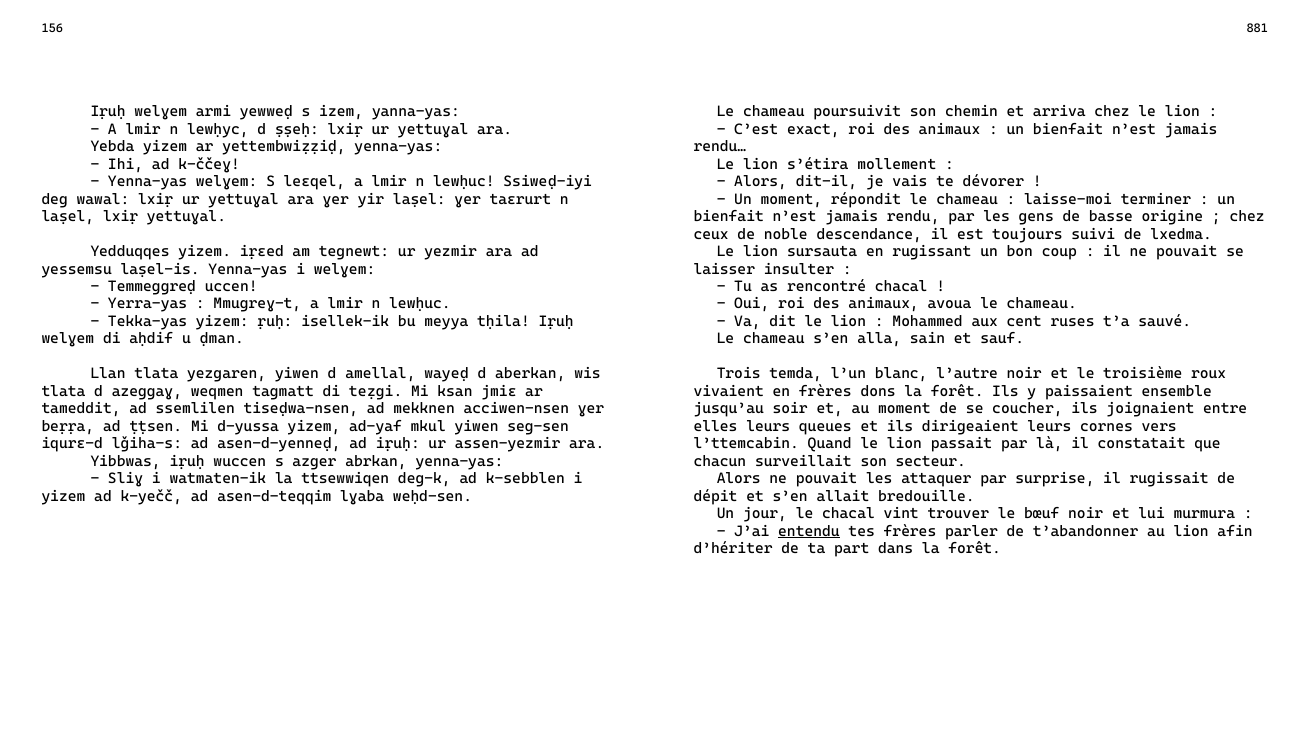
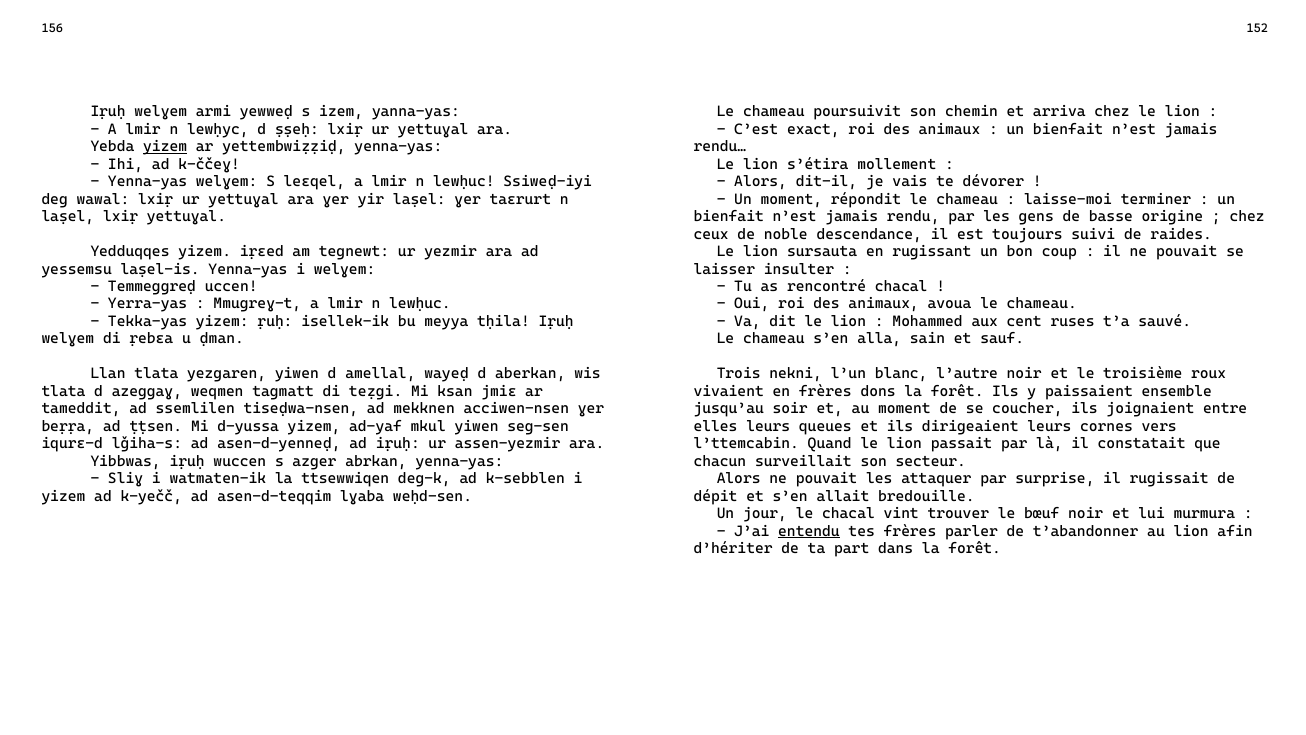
881: 881 -> 152 (1257, 28)
yizem underline: none -> present (165, 147)
lxedma: lxedma -> raides (1181, 234)
aḥdif: aḥdif -> ṛebɛa (151, 339)
temda: temda -> nekni (796, 374)
